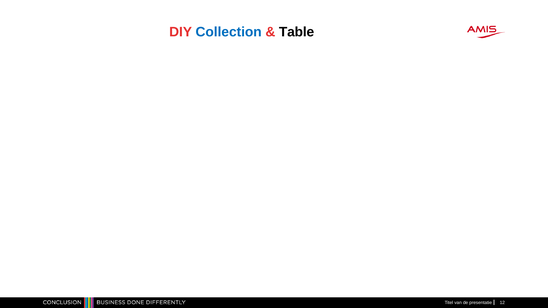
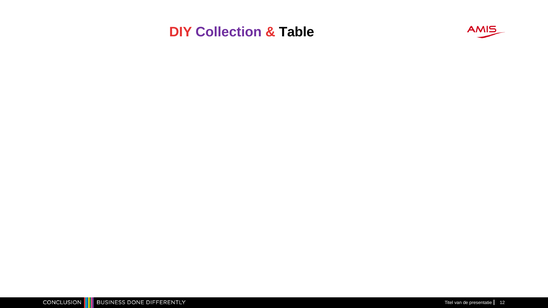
Collection colour: blue -> purple (229, 32)
